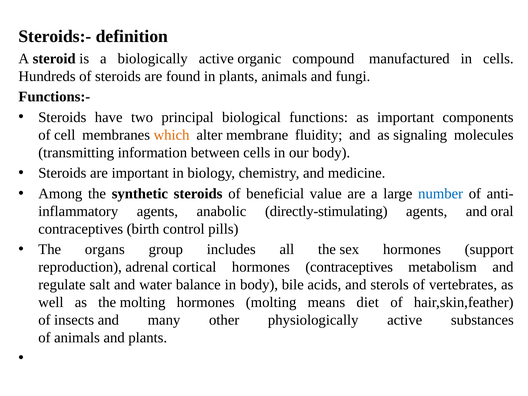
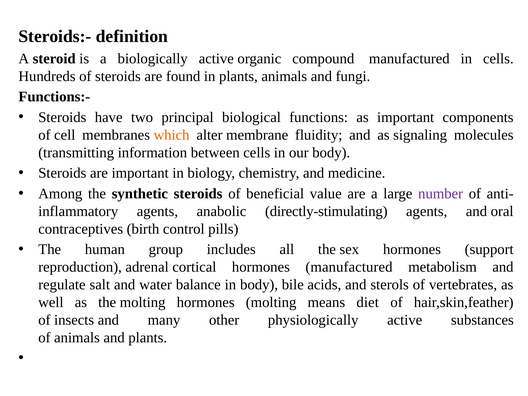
number colour: blue -> purple (441, 194)
organs: organs -> human (105, 249)
hormones contraceptives: contraceptives -> manufactured (349, 267)
